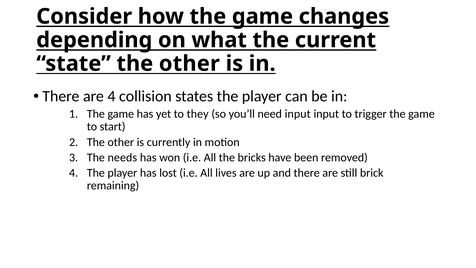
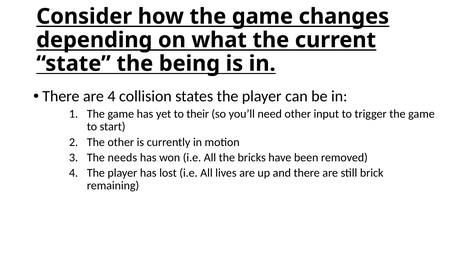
state the other: other -> being (189, 64)
they: they -> their (198, 114)
need input: input -> other (298, 114)
